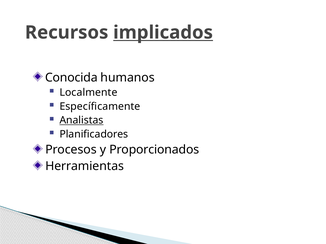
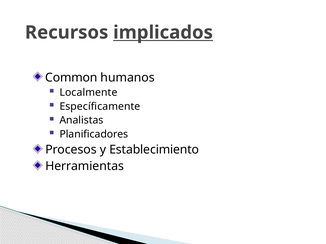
Conocida: Conocida -> Common (71, 78)
Analistas underline: present -> none (81, 121)
Proporcionados: Proporcionados -> Establecimiento (154, 150)
